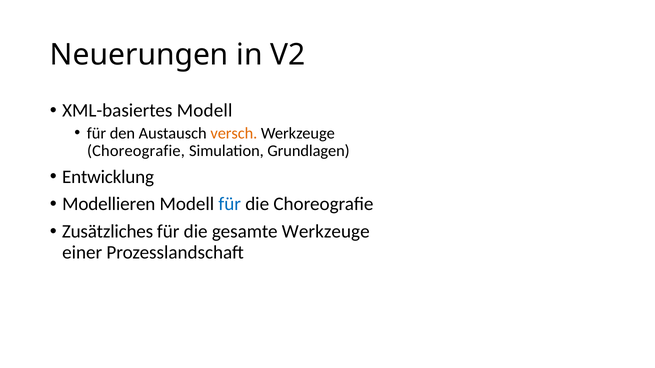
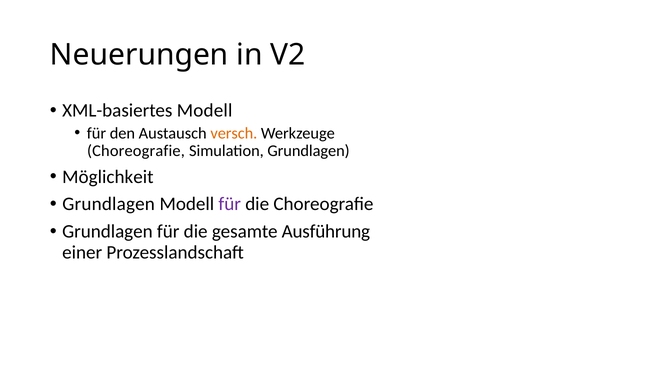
Entwicklung: Entwicklung -> Möglichkeit (108, 177)
Modellieren: Modellieren -> Grundlagen (109, 204)
für colour: blue -> purple (230, 204)
Zusätzliches: Zusätzliches -> Grundlagen (107, 232)
gesamte Werkzeuge: Werkzeuge -> Ausführung (326, 232)
